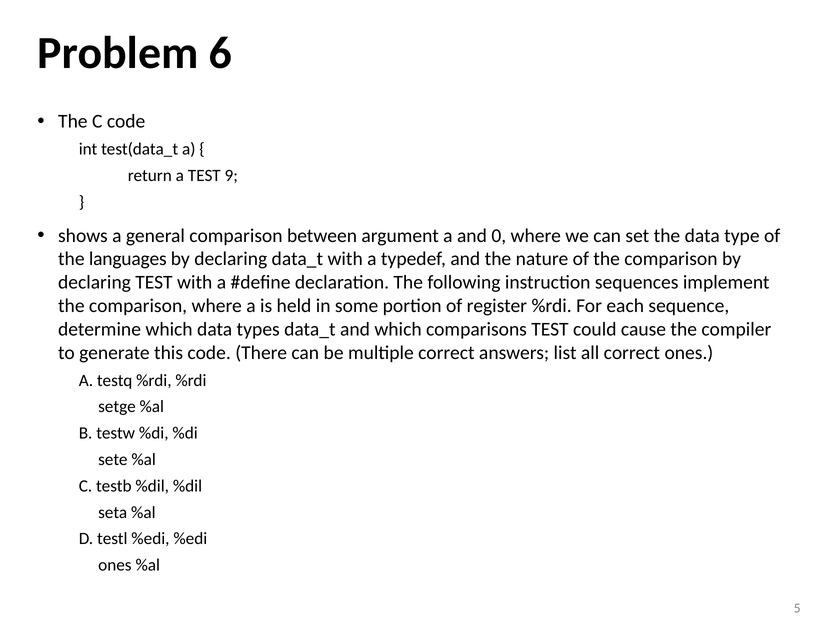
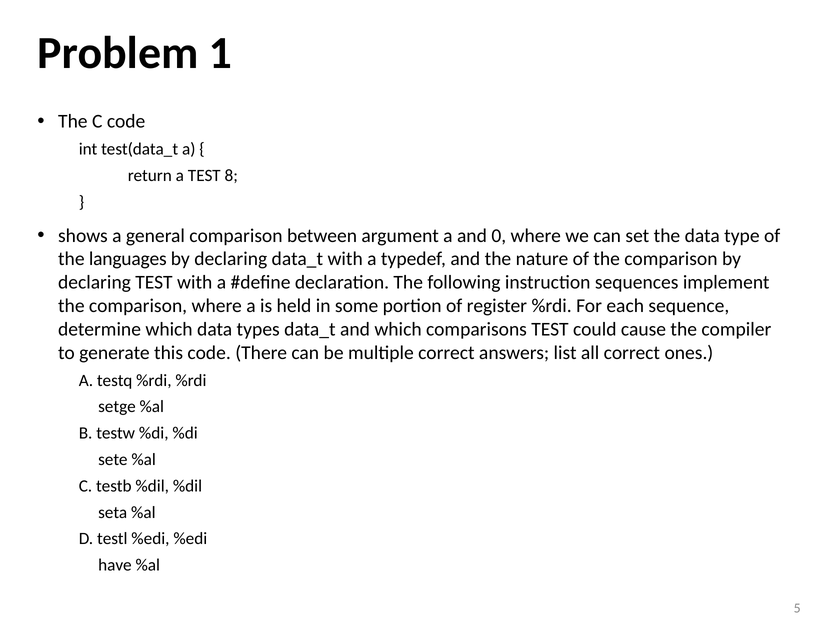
6: 6 -> 1 (220, 53)
9: 9 -> 8 (231, 176)
ones: ones -> have (115, 565)
